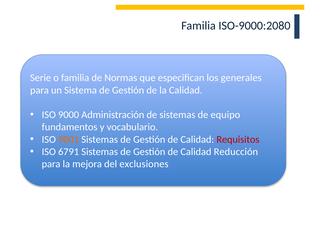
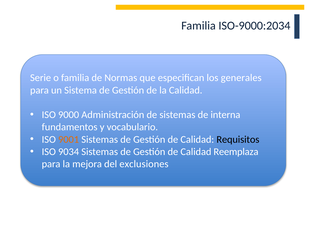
ISO-9000:2080: ISO-9000:2080 -> ISO-9000:2034 (254, 26)
equipo: equipo -> interna (225, 115)
Requisitos colour: red -> black (238, 140)
6791: 6791 -> 9034 (69, 152)
Reducción: Reducción -> Reemplaza (236, 152)
